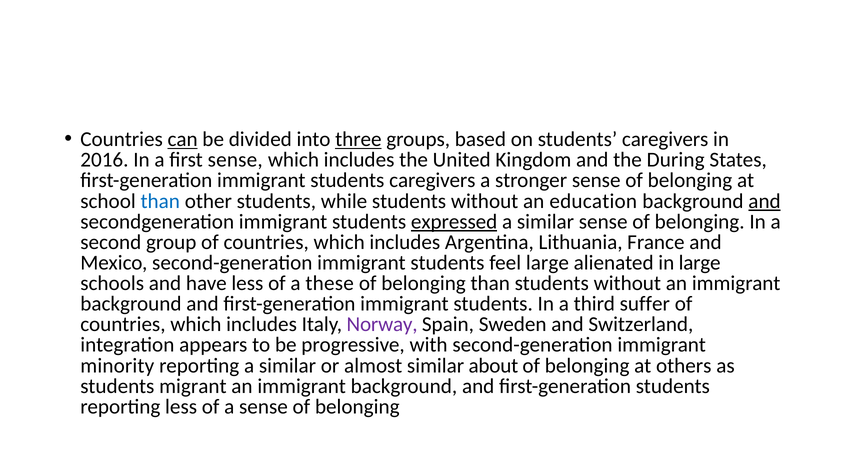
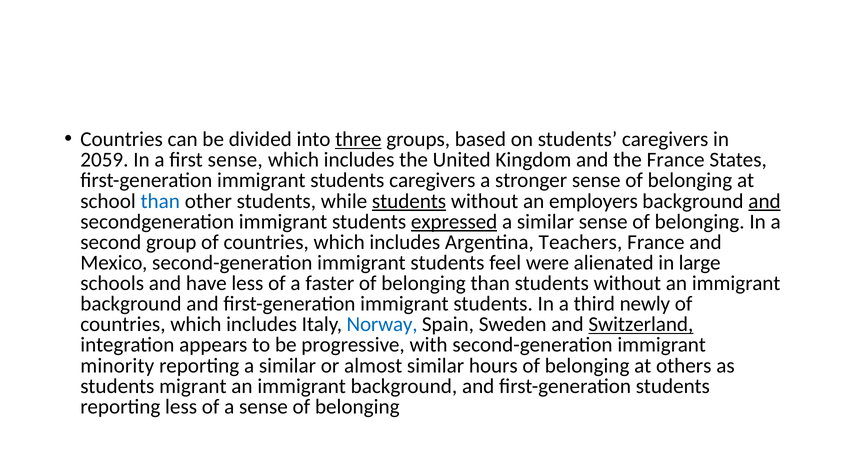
can underline: present -> none (183, 139)
2016: 2016 -> 2059 (104, 160)
the During: During -> France (676, 160)
students underline: none -> present (409, 201)
education: education -> employers (593, 201)
Lithuania: Lithuania -> Teachers (580, 242)
feel large: large -> were (547, 263)
these: these -> faster (330, 283)
suffer: suffer -> newly (645, 304)
Norway colour: purple -> blue (382, 324)
Switzerland underline: none -> present (641, 324)
about: about -> hours (493, 365)
